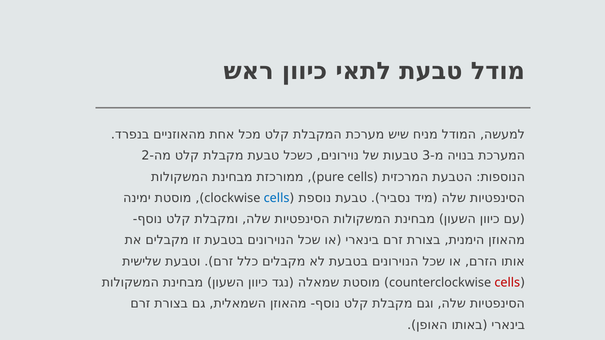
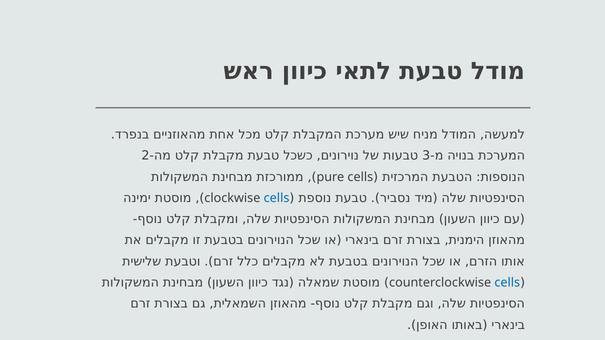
cells colour: red -> blue (507, 283)
